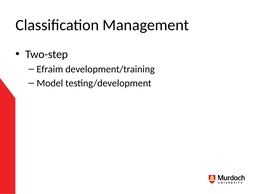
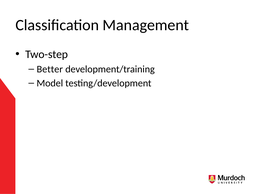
Efraim: Efraim -> Better (50, 69)
